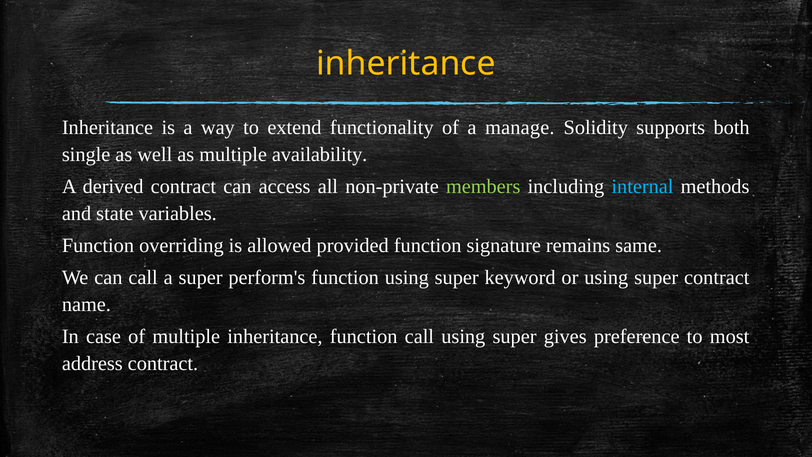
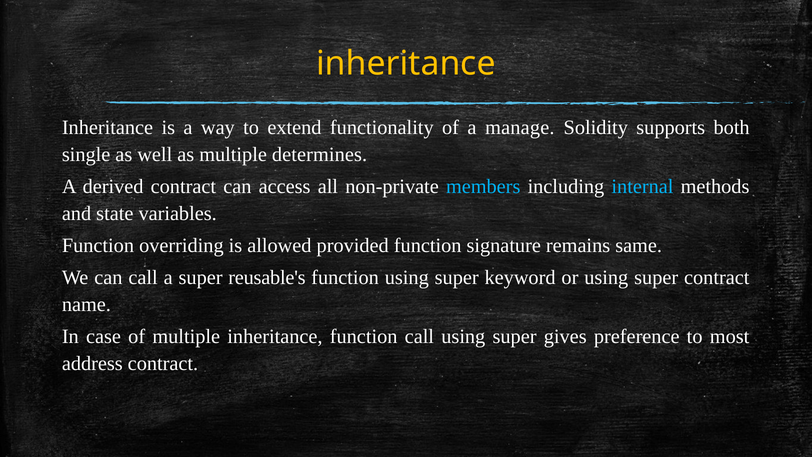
availability: availability -> determines (320, 154)
members colour: light green -> light blue (483, 186)
perform's: perform's -> reusable's (267, 277)
